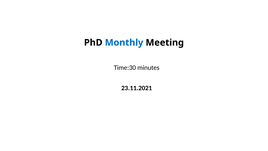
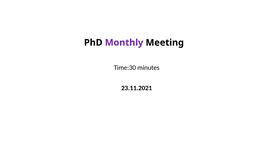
Monthly colour: blue -> purple (124, 43)
